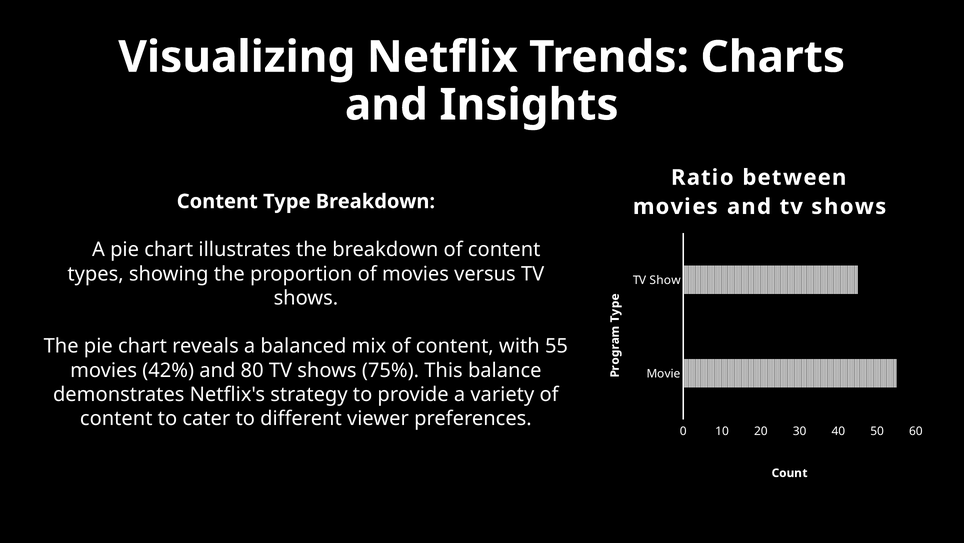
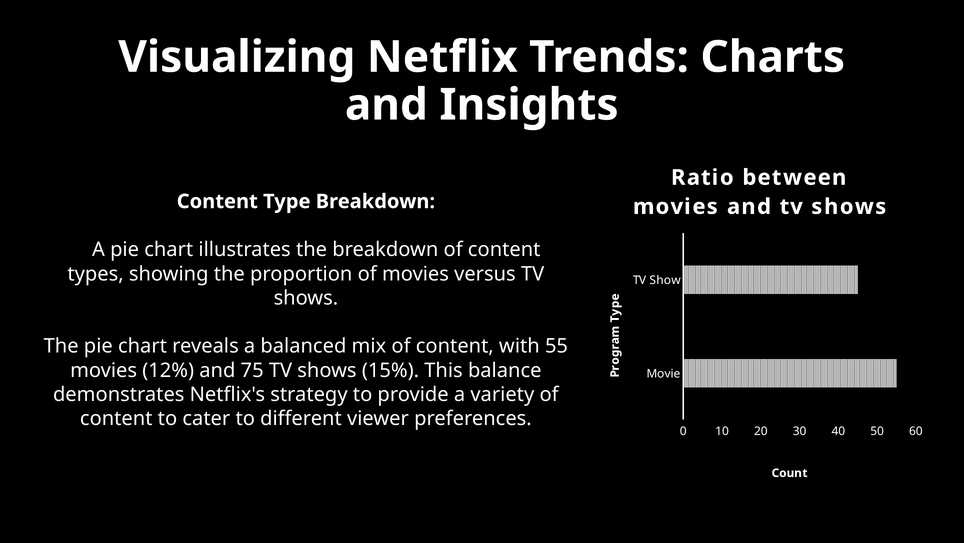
42%: 42% -> 12% (168, 370)
80: 80 -> 75 (252, 370)
75%: 75% -> 15% (390, 370)
